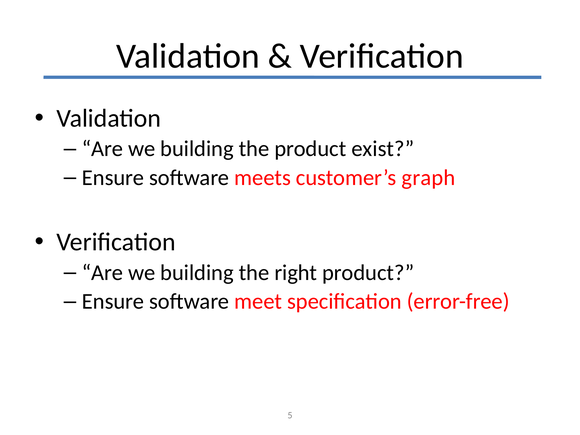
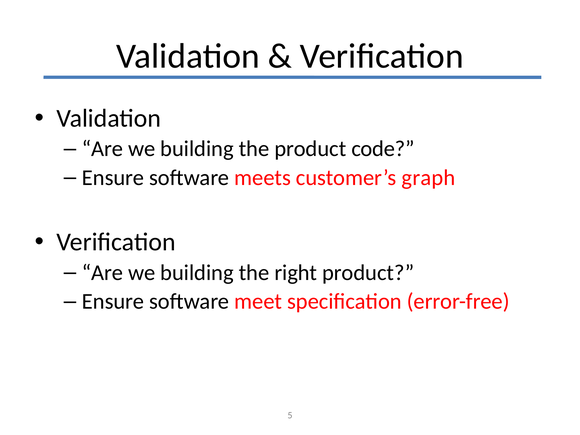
exist: exist -> code (383, 149)
